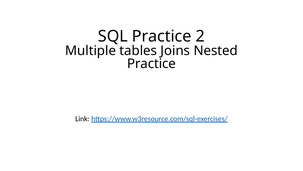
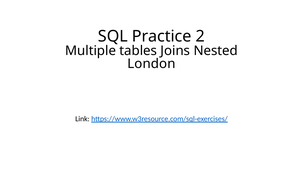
Practice: Practice -> London (151, 63)
